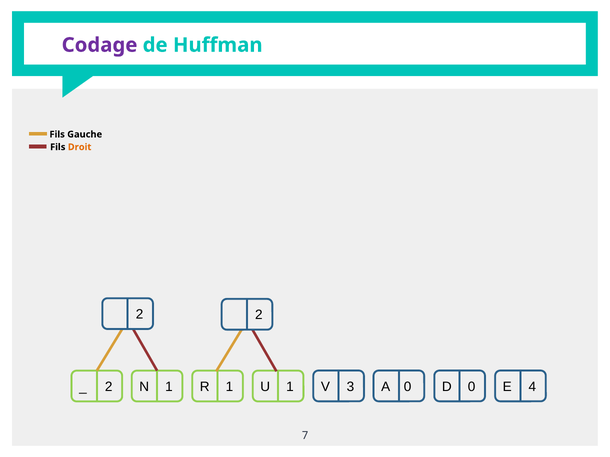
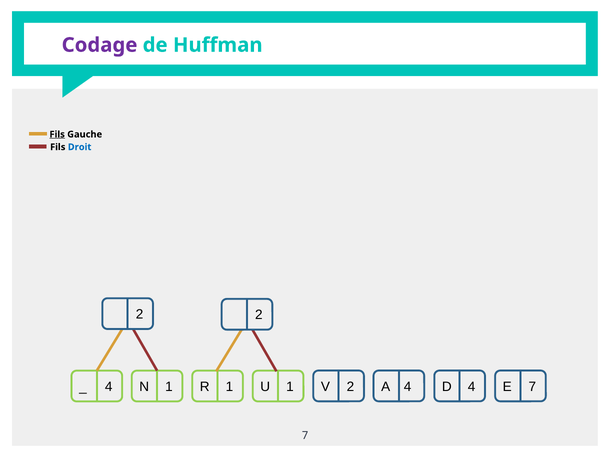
Fils underline: none -> present (57, 134)
Droit colour: orange -> blue (80, 147)
2: 2 -> 4 (109, 387)
V 3: 3 -> 2 (351, 387)
A 0: 0 -> 4 (408, 387)
D 0: 0 -> 4 (472, 387)
E 4: 4 -> 7 (532, 387)
